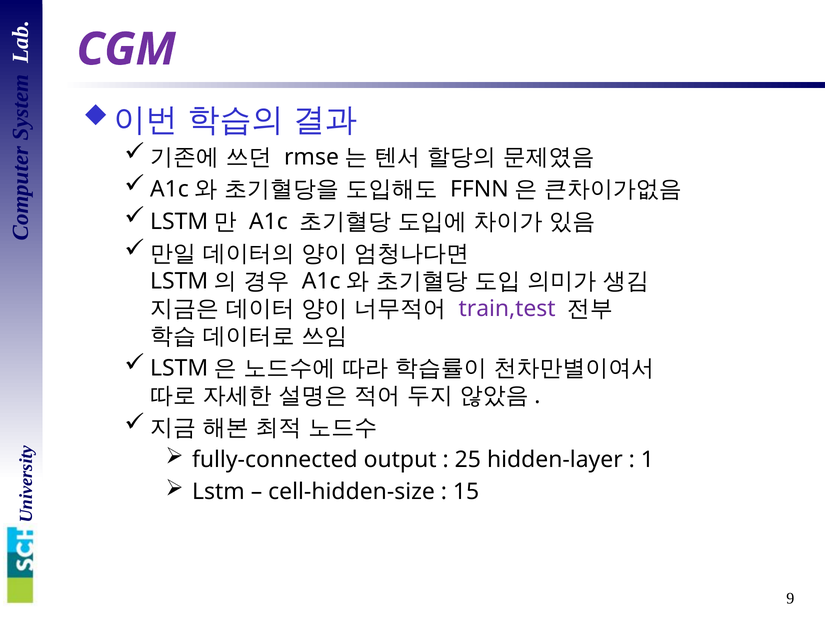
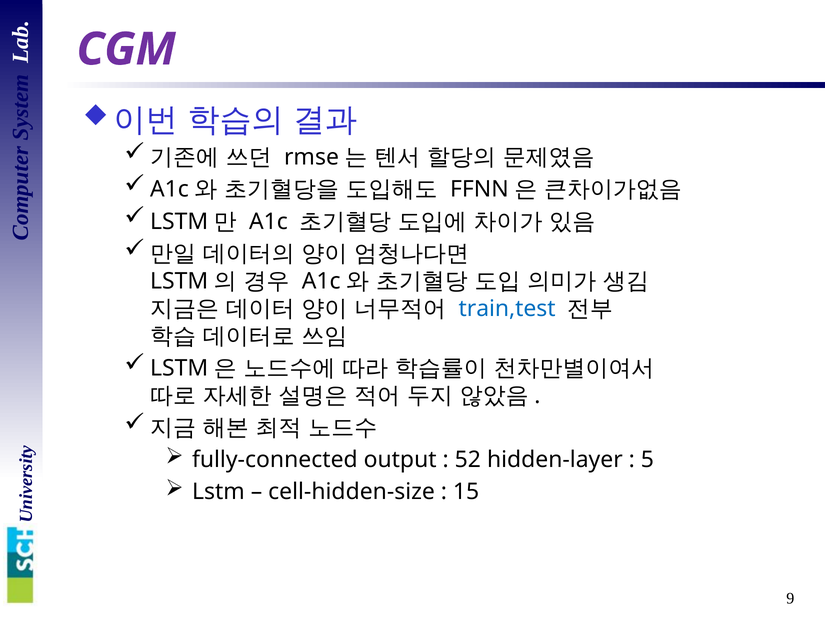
train,test colour: purple -> blue (507, 309)
25: 25 -> 52 (468, 460)
1: 1 -> 5 (647, 460)
